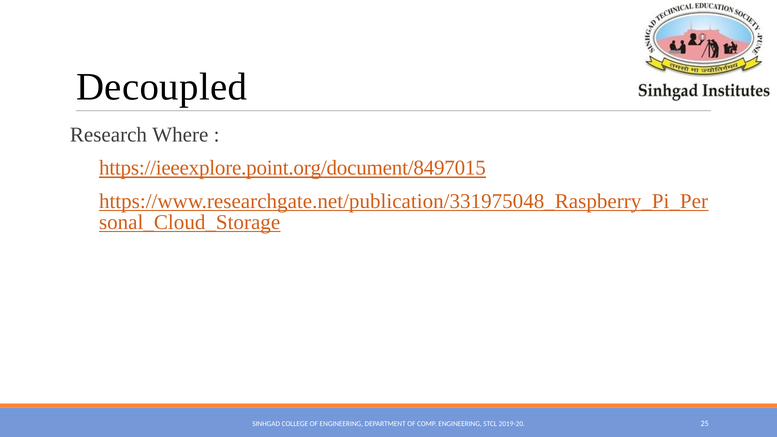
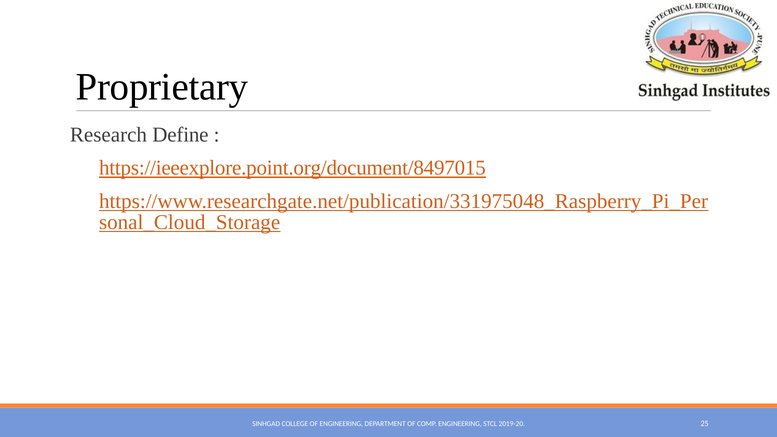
Decoupled: Decoupled -> Proprietary (162, 87)
Where: Where -> Define (180, 135)
